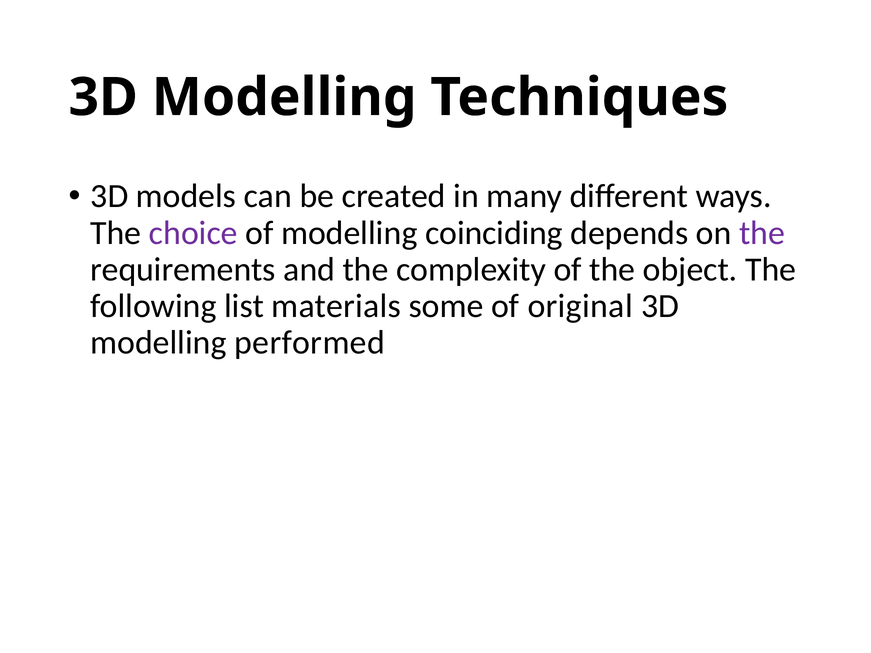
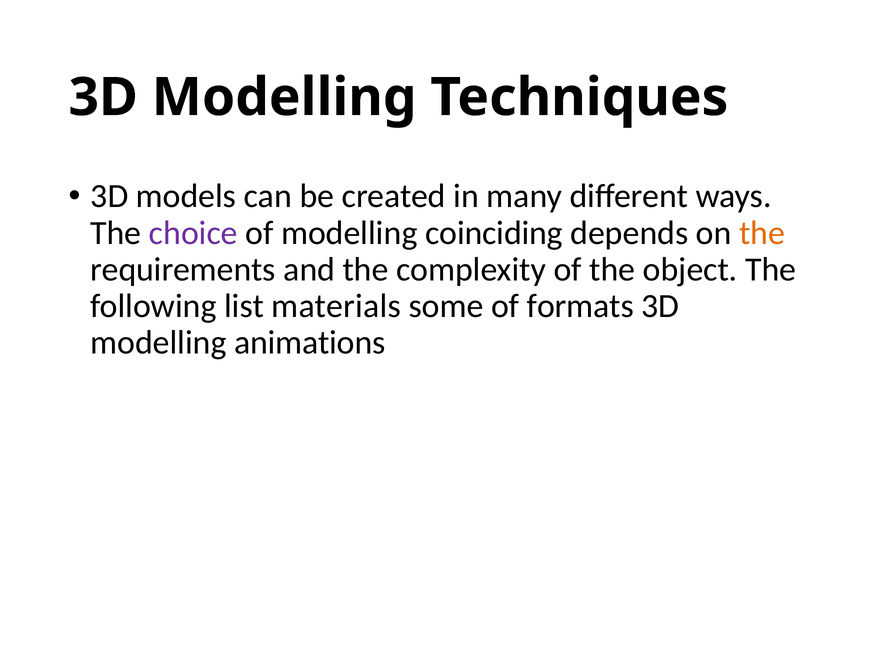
the colour: purple -> orange (762, 233)
original: original -> formats (580, 306)
performed: performed -> animations (310, 343)
